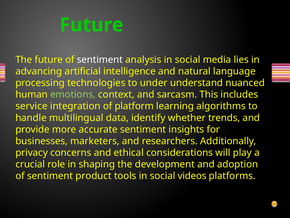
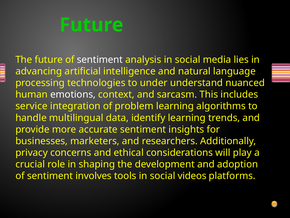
emotions colour: light green -> white (73, 94)
platform: platform -> problem (134, 106)
identify whether: whether -> learning (187, 118)
product: product -> involves (94, 176)
